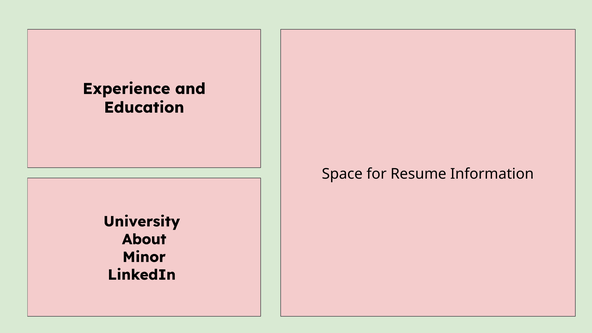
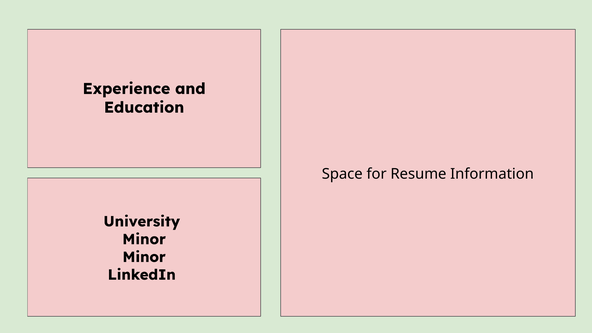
About: About -> Minor (144, 239)
